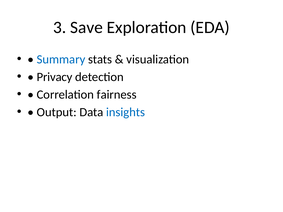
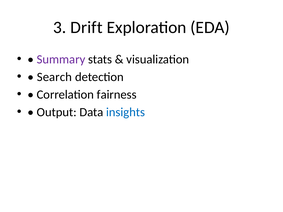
Save: Save -> Drift (86, 27)
Summary colour: blue -> purple (61, 59)
Privacy: Privacy -> Search (54, 77)
